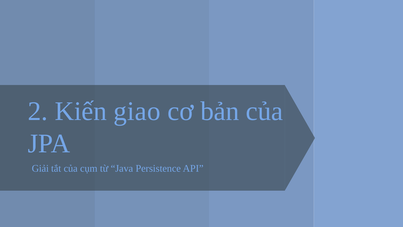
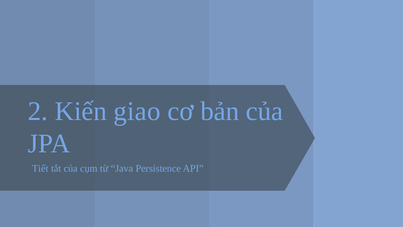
Giải: Giải -> Tiết (40, 168)
